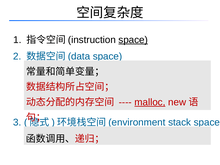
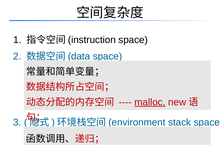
space underline: present -> none (133, 40)
